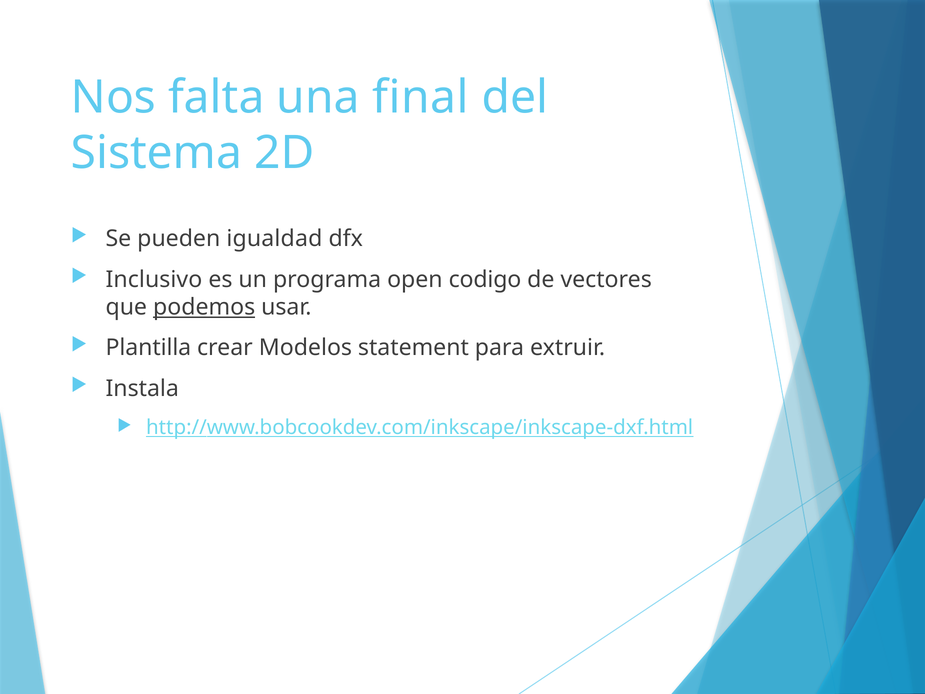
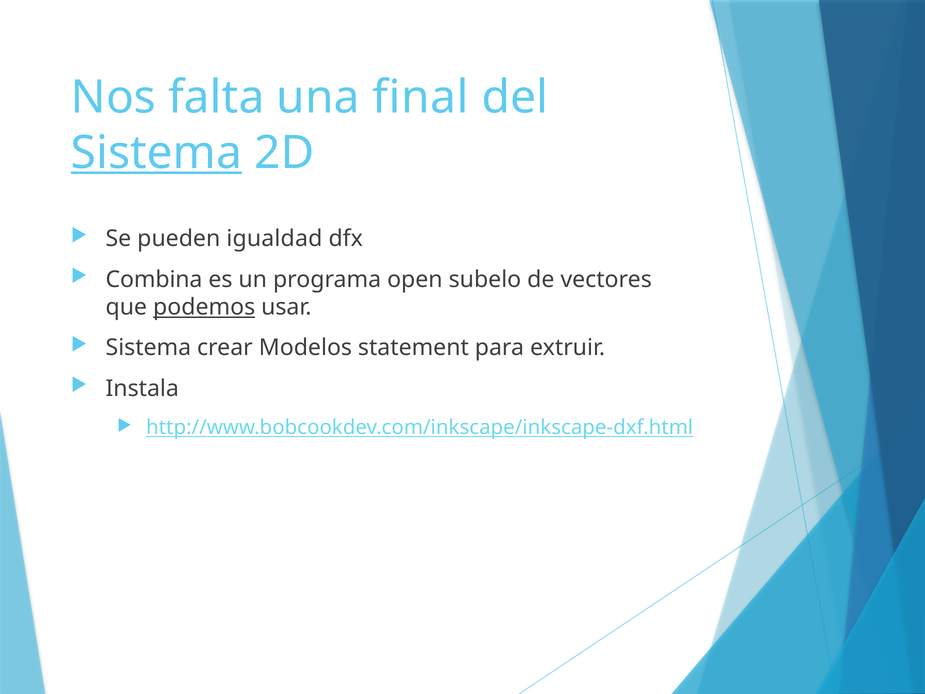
Sistema underline: none -> present (157, 153)
Inclusivo: Inclusivo -> Combina (154, 279)
codigo: codigo -> subelo (485, 279)
Plantilla: Plantilla -> Sistema (148, 348)
